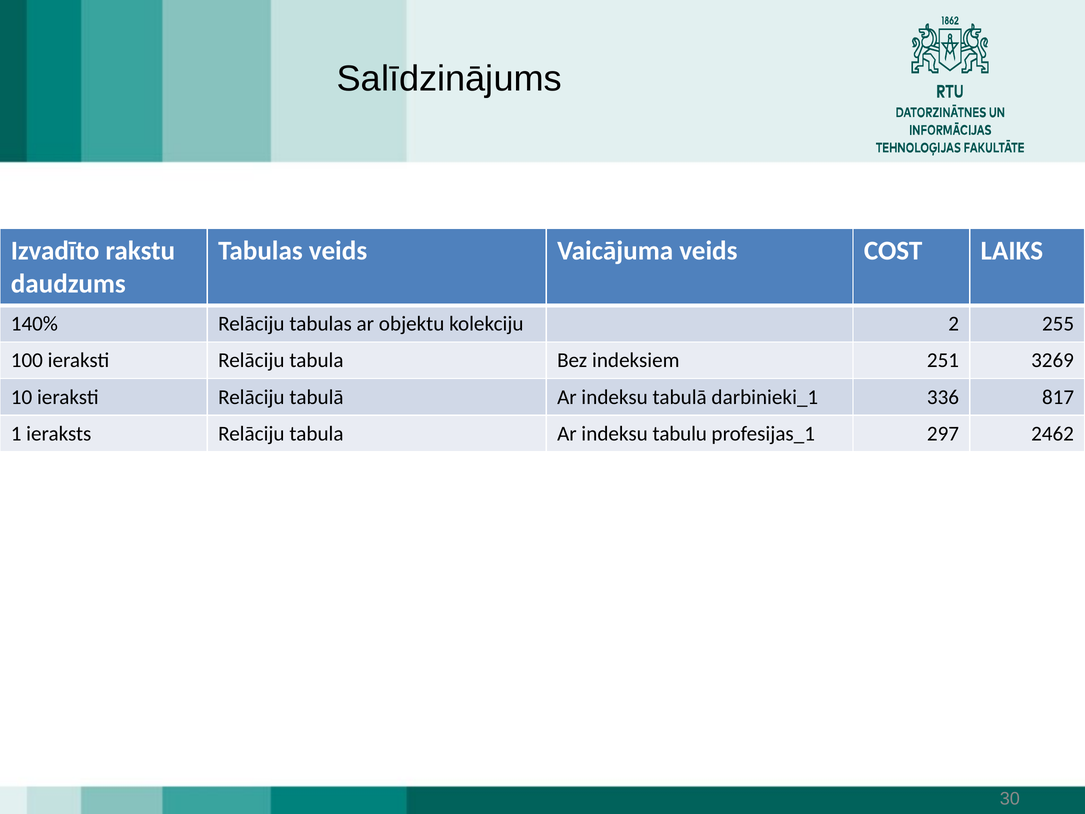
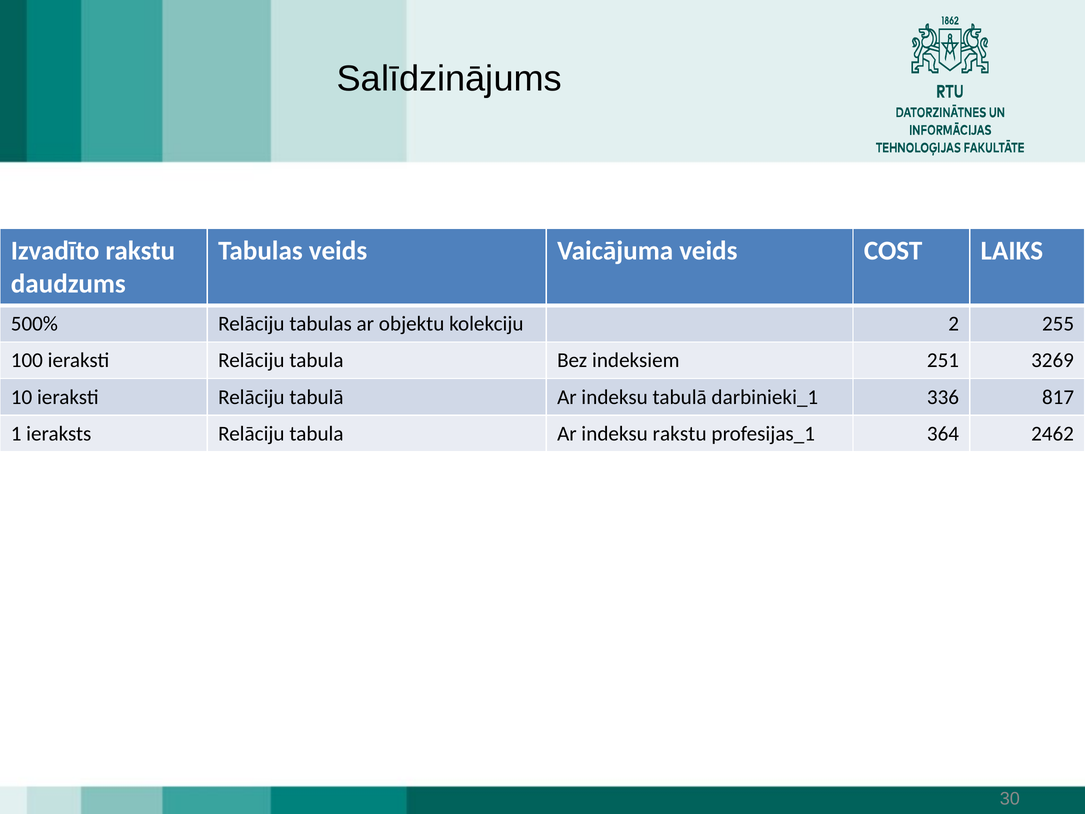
140%: 140% -> 500% (34, 324)
indeksu tabulu: tabulu -> rakstu (680, 434)
297: 297 -> 364 (943, 434)
